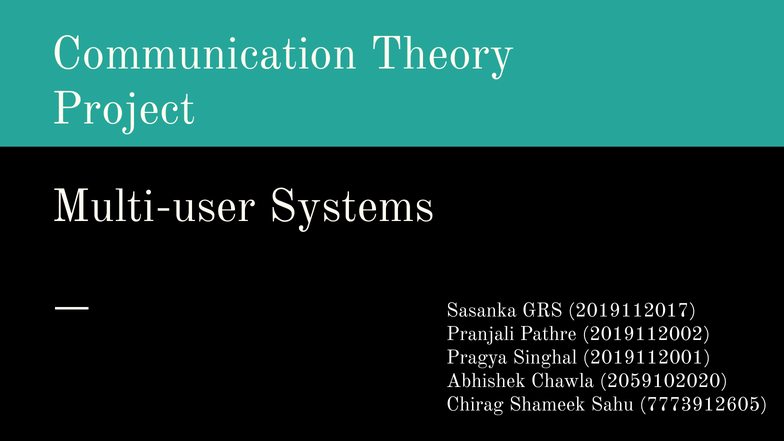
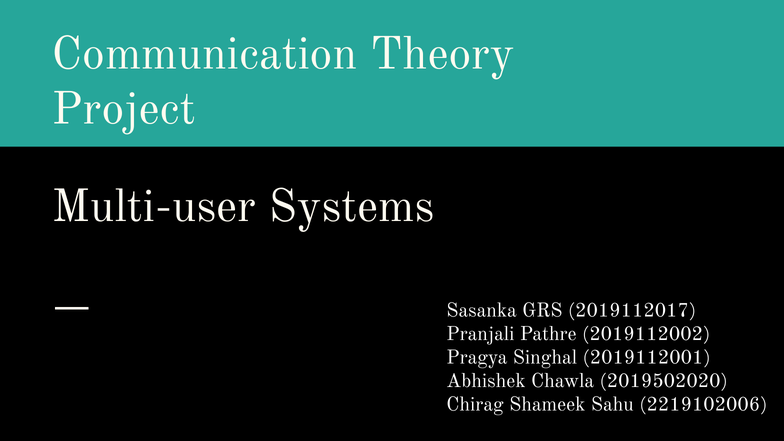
2059102020: 2059102020 -> 2019502020 (664, 381)
7773912605: 7773912605 -> 2219102006 (703, 404)
